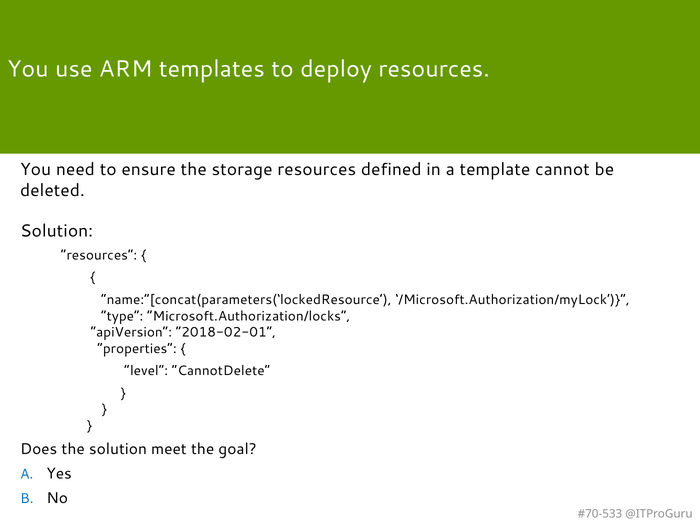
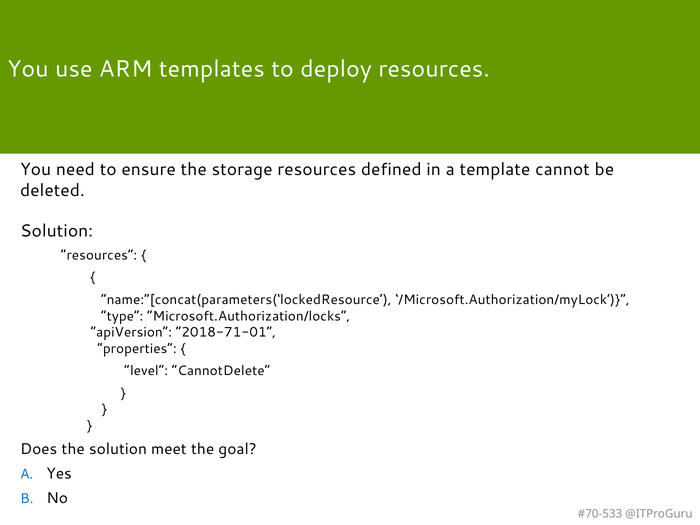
2018-02-01: 2018-02-01 -> 2018-71-01 (226, 332)
